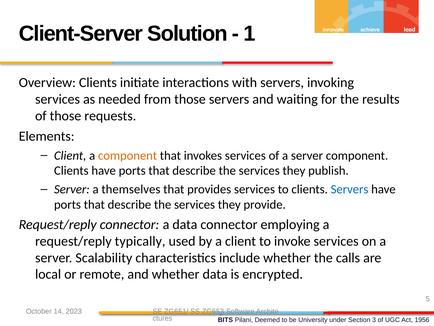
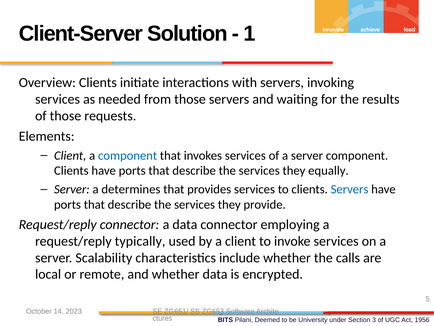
component colour: orange -> blue (128, 155)
publish: publish -> equally (328, 170)
themselves: themselves -> determines (131, 189)
